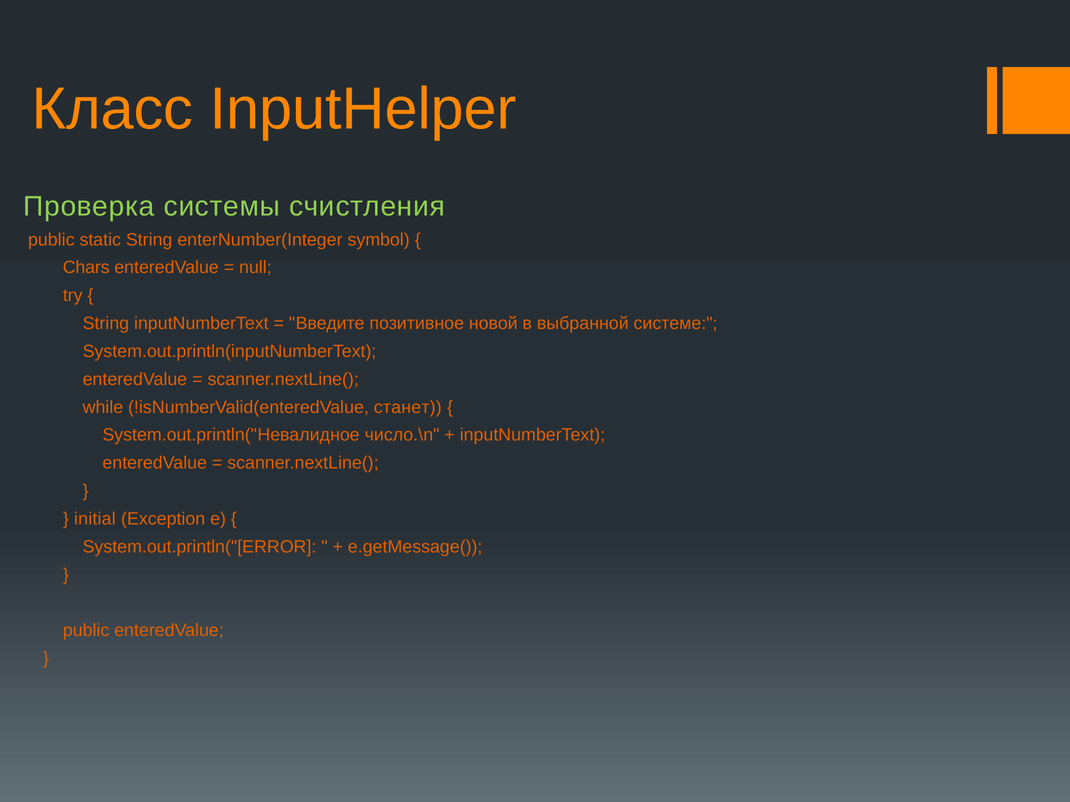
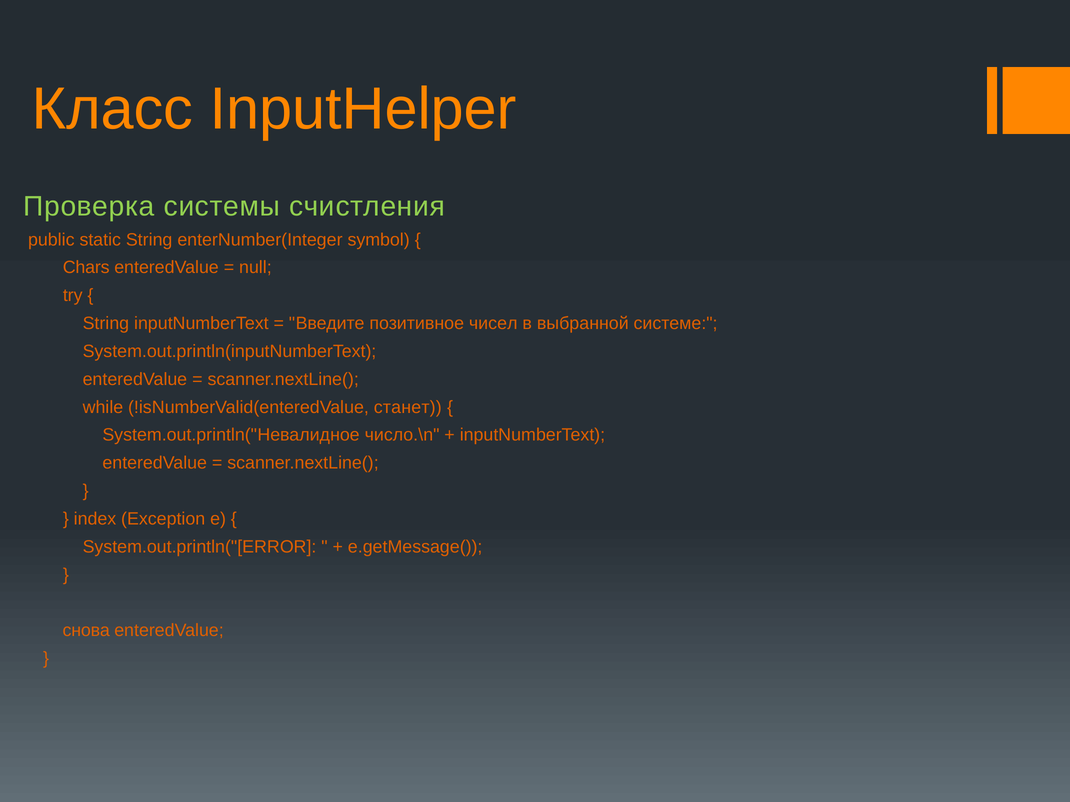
новой: новой -> чисел (493, 324)
initial: initial -> index (95, 519)
public: public -> снова (86, 631)
